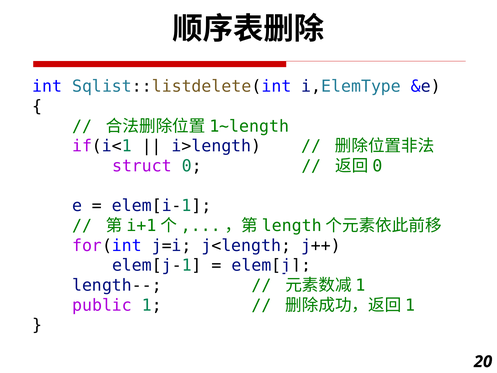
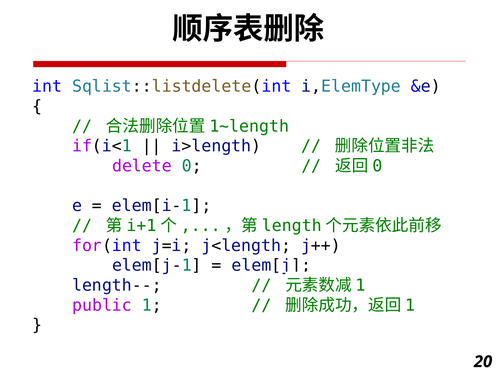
struct: struct -> delete (142, 166)
